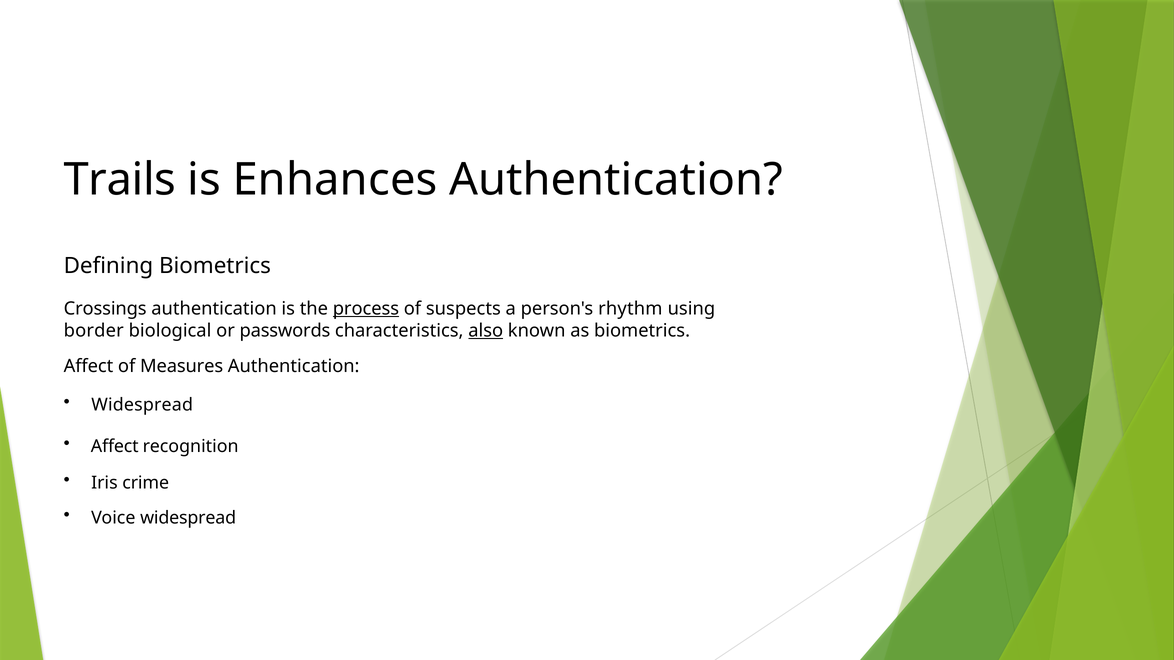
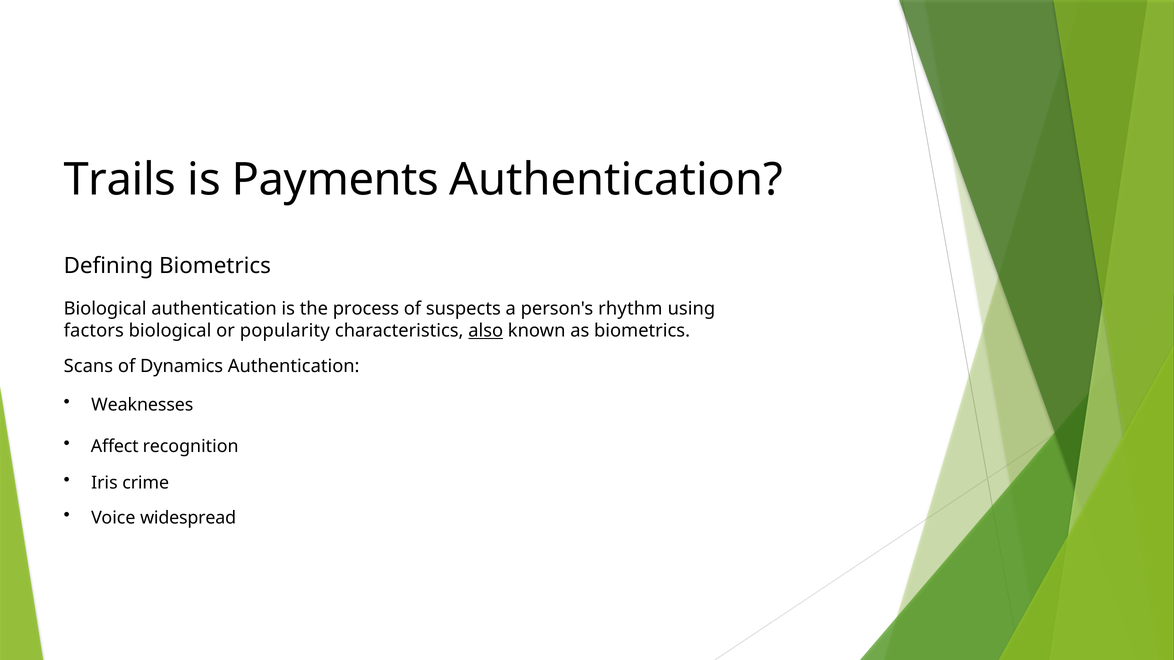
Enhances: Enhances -> Payments (335, 180)
Crossings: Crossings -> Biological (105, 309)
process underline: present -> none (366, 309)
border: border -> factors (94, 331)
passwords: passwords -> popularity (285, 331)
Affect: Affect -> Scans (88, 367)
Measures: Measures -> Dynamics (182, 367)
Widespread: Widespread -> Weaknesses (142, 405)
